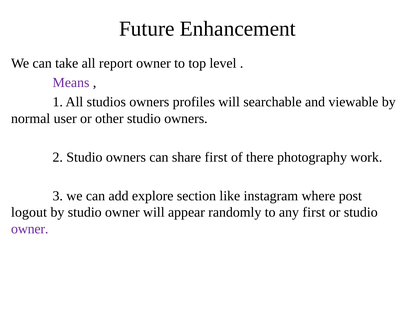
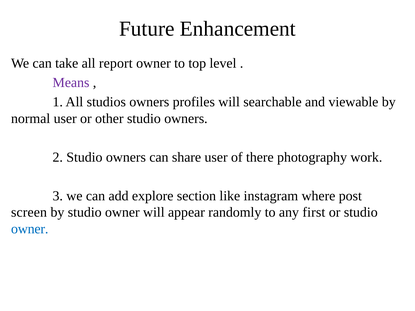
share first: first -> user (216, 157)
logout: logout -> screen (29, 213)
owner colour: purple -> blue (30, 229)
